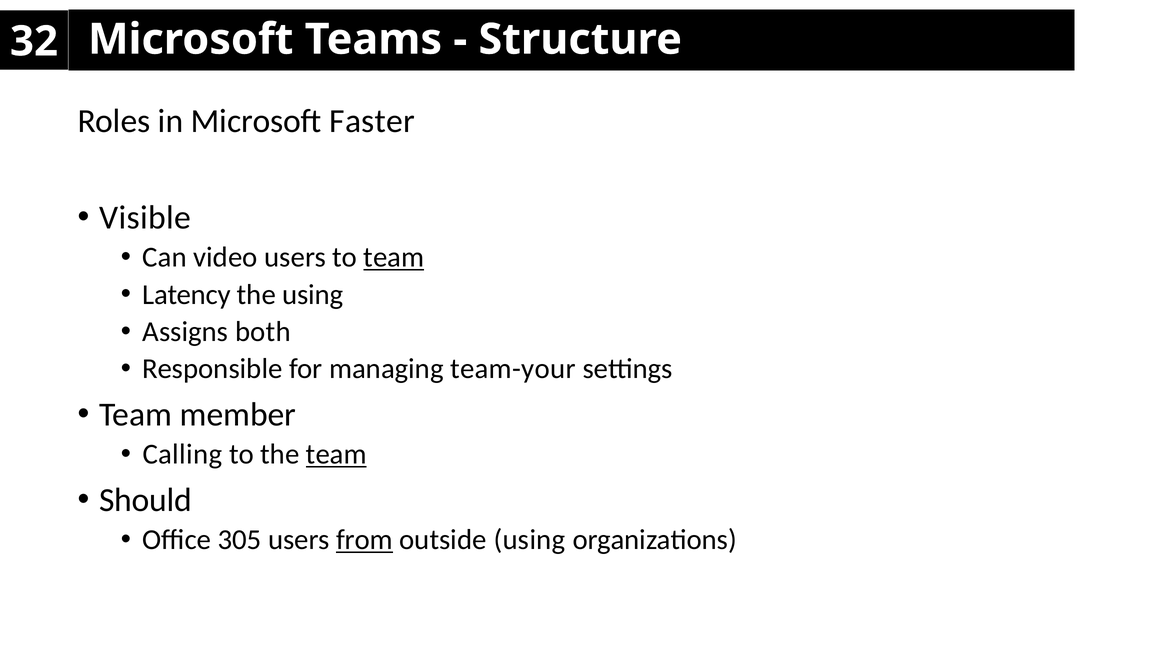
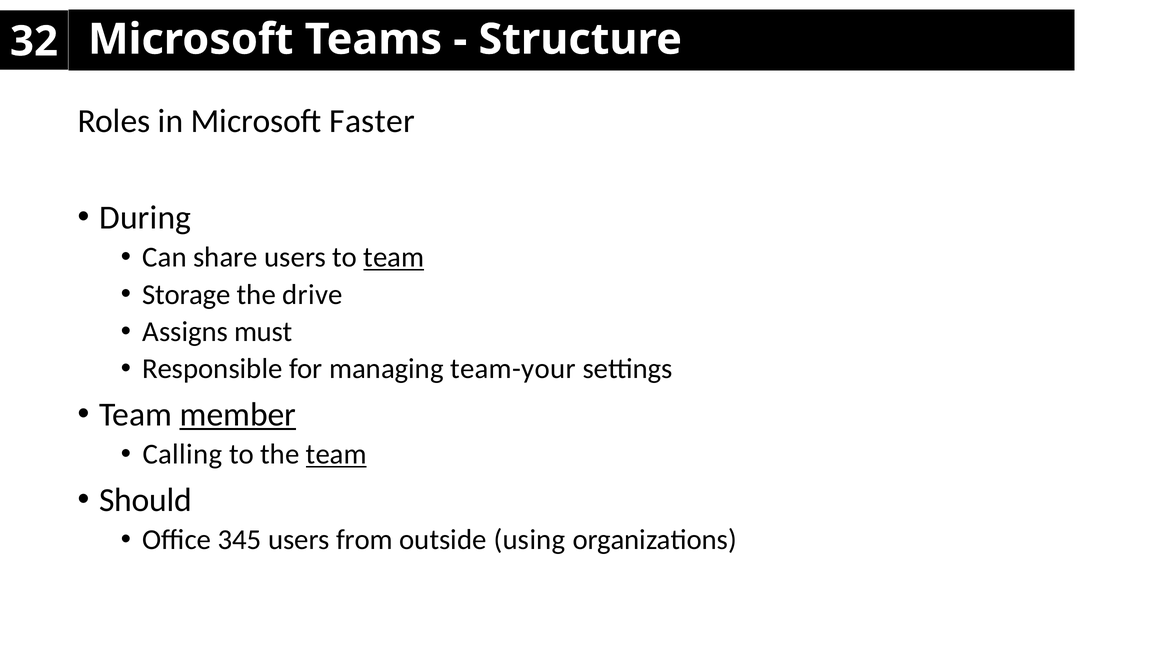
Visible: Visible -> During (145, 218)
video: video -> share (225, 257)
Latency: Latency -> Storage (186, 294)
the using: using -> drive (313, 294)
both: both -> must (263, 331)
member underline: none -> present (238, 414)
305: 305 -> 345 (240, 539)
from underline: present -> none (365, 539)
